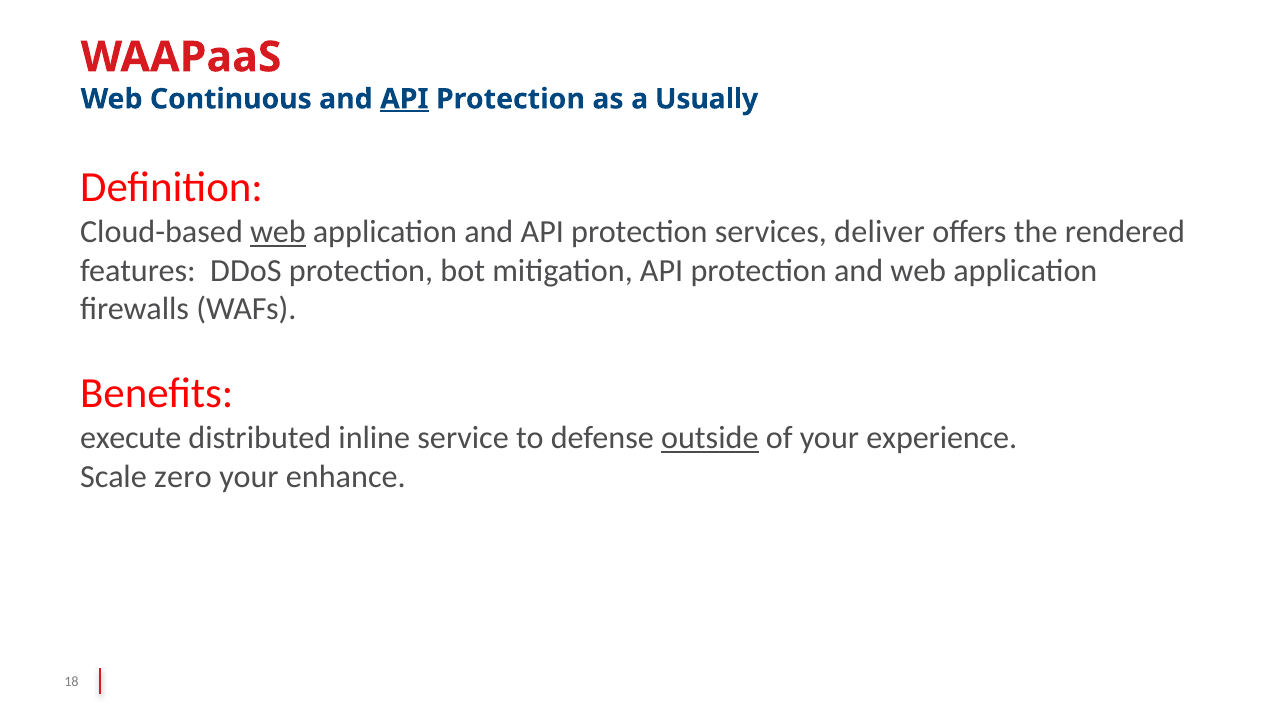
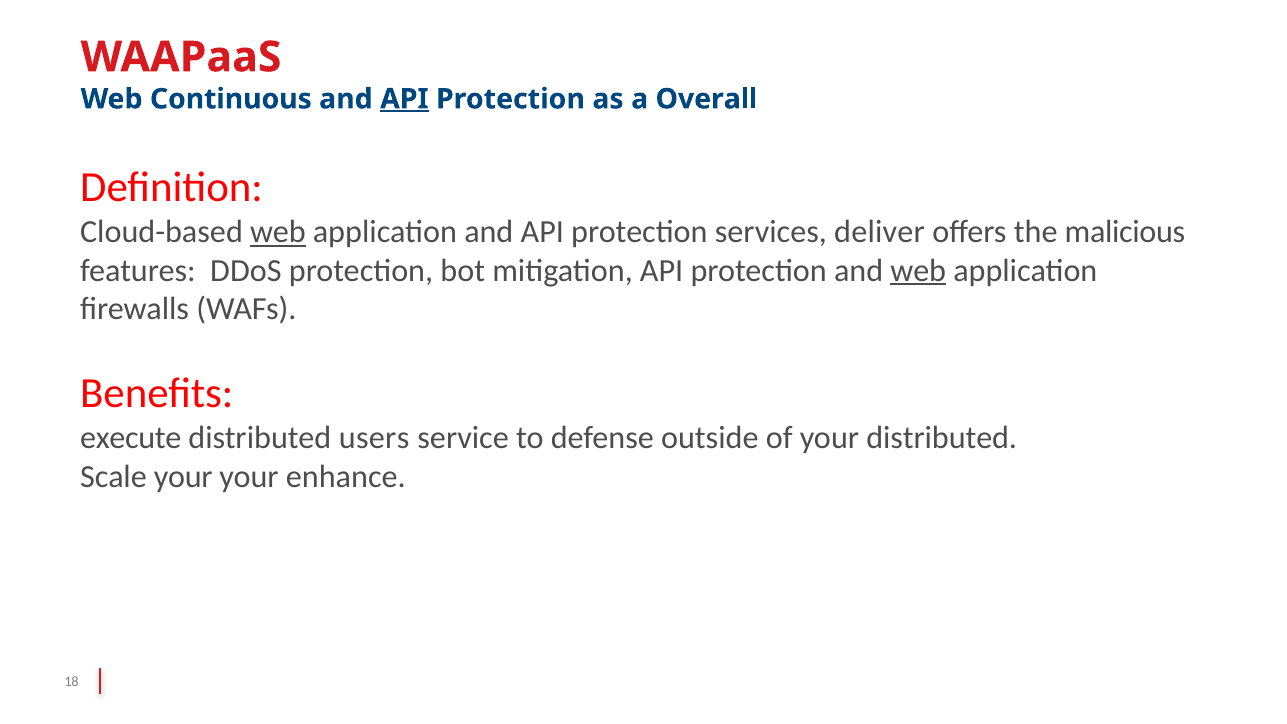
Usually: Usually -> Overall (707, 99)
rendered: rendered -> malicious (1125, 232)
web underline: none -> present (918, 270)
inline: inline -> users (374, 438)
outside underline: present -> none (710, 438)
your experience: experience -> distributed (942, 438)
Scale zero: zero -> your (183, 476)
